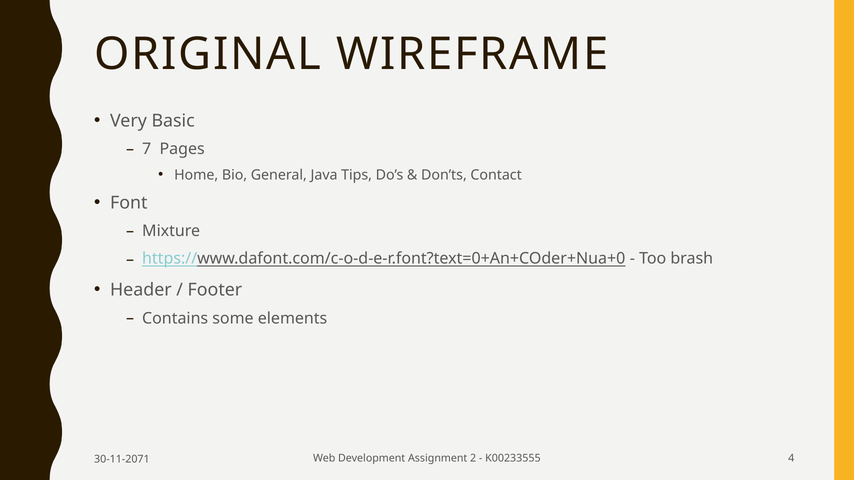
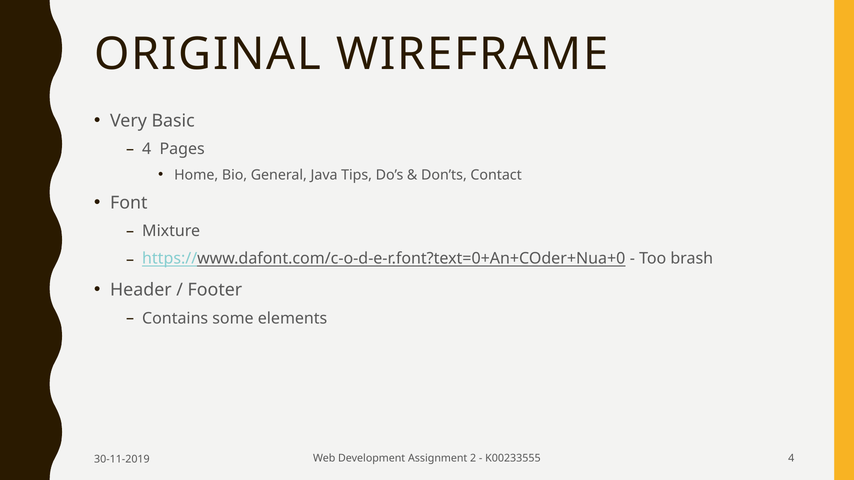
7: 7 -> 4 (147, 149)
30-11-2071: 30-11-2071 -> 30-11-2019 (122, 460)
